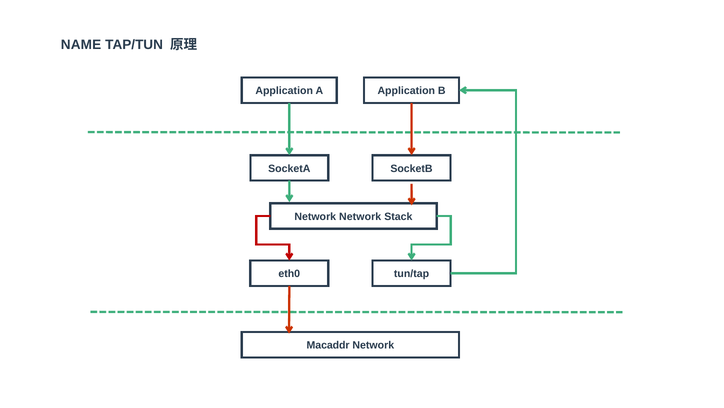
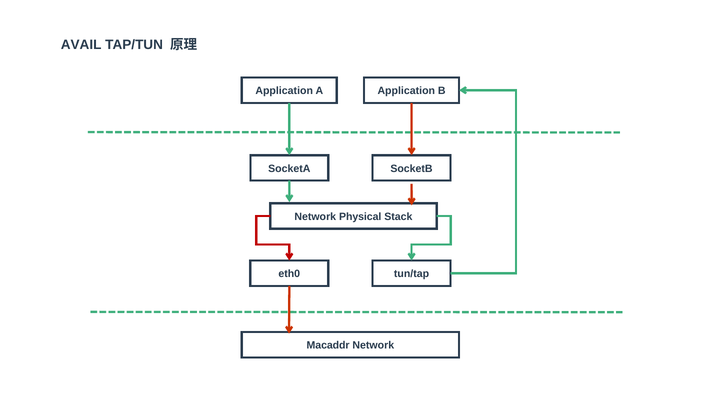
NAME: NAME -> AVAIL (81, 45)
Network: Network -> Physical (360, 216)
